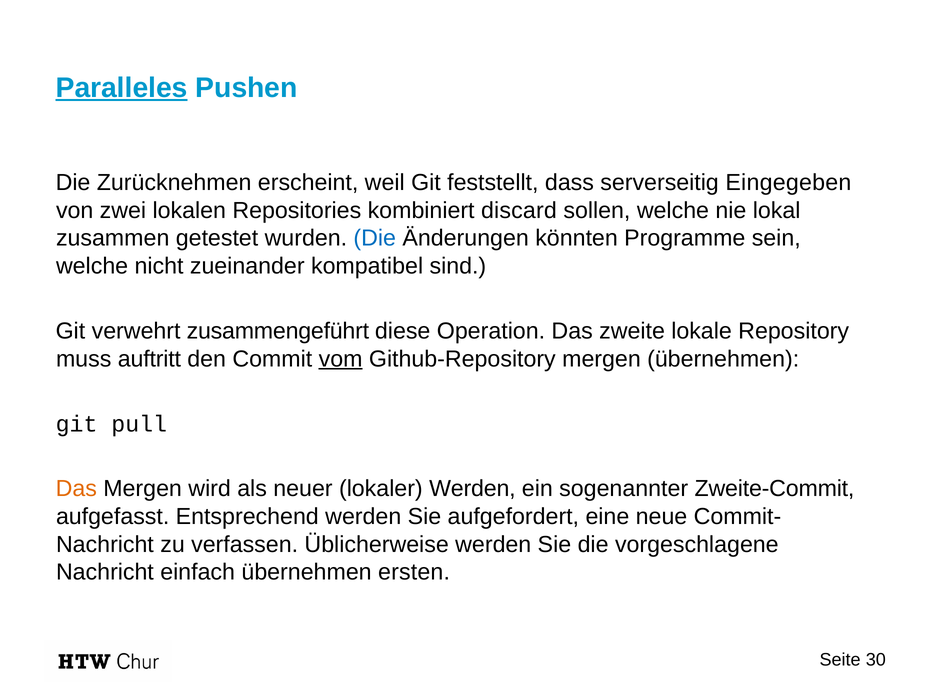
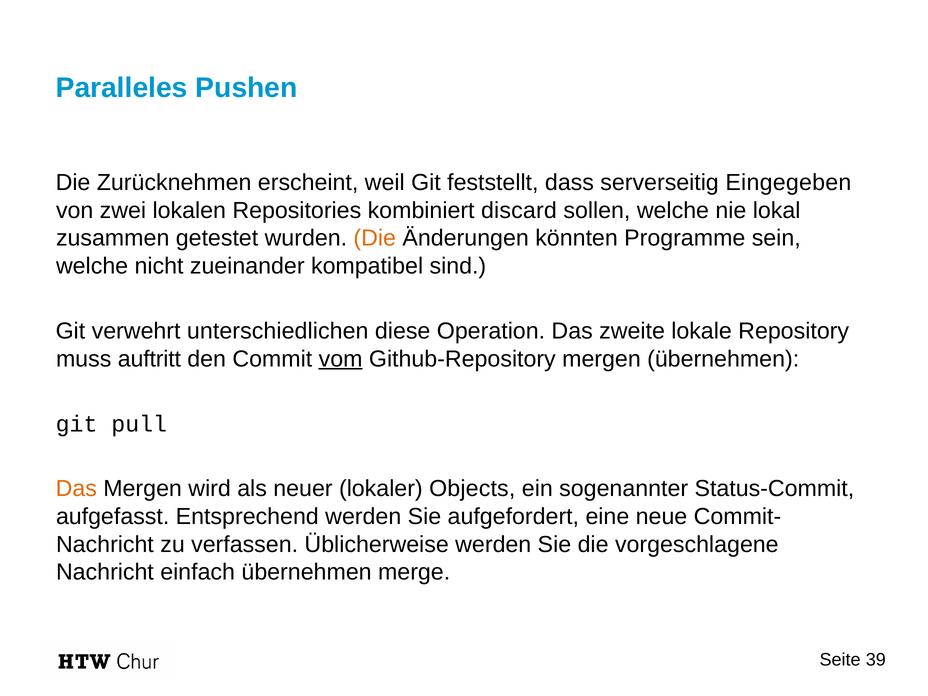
Paralleles underline: present -> none (122, 88)
Die colour: blue -> orange (375, 238)
zusammengeführt: zusammengeführt -> unterschiedlichen (278, 331)
lokaler Werden: Werden -> Objects (472, 489)
Zweite-Commit: Zweite-Commit -> Status-Commit (774, 489)
ersten: ersten -> merge (414, 572)
30: 30 -> 39 (876, 660)
